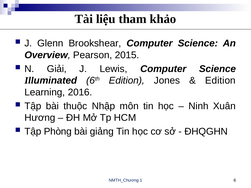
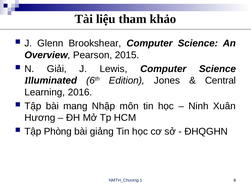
Edition: Edition -> Central (220, 81)
thuộc: thuộc -> mang (75, 106)
